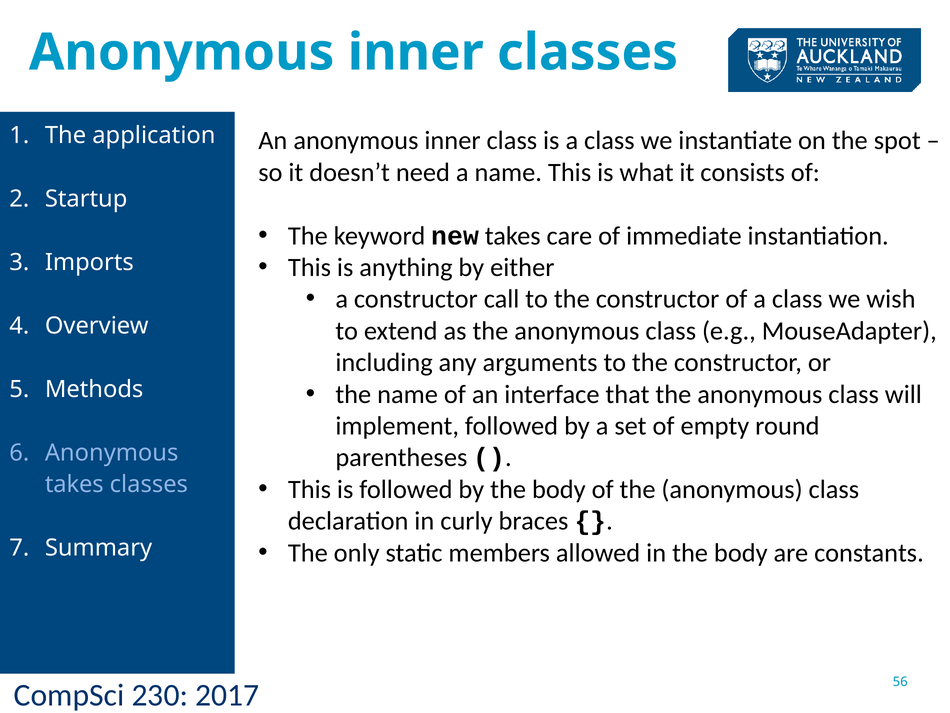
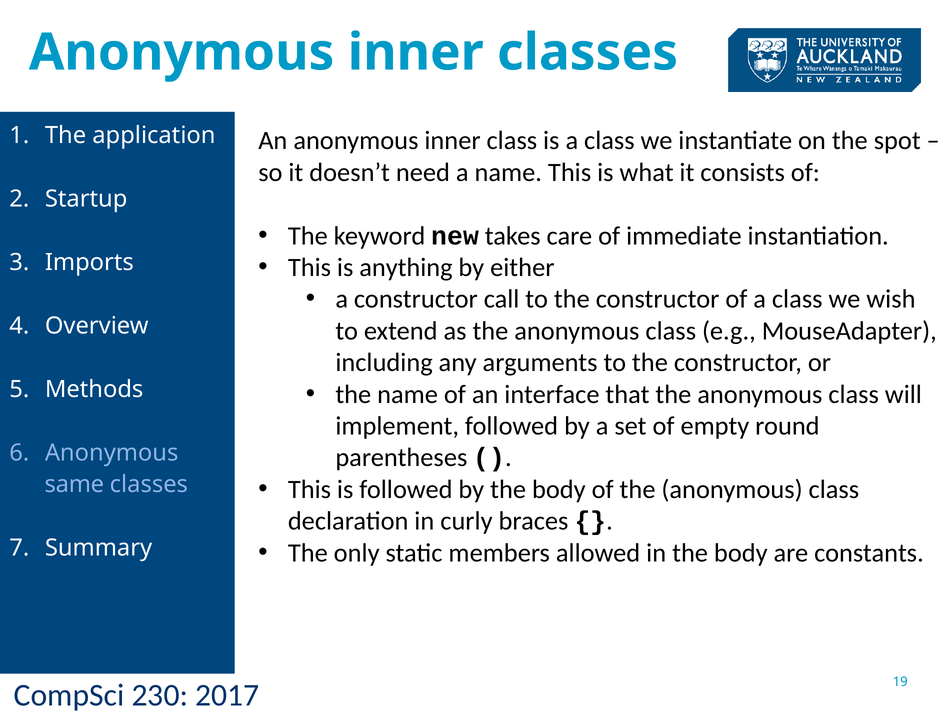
takes: takes -> same (74, 484)
56: 56 -> 19 (900, 682)
